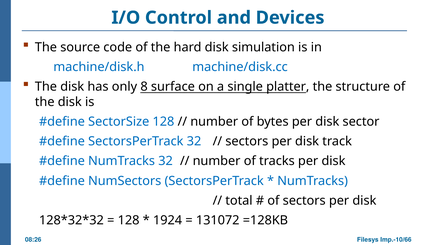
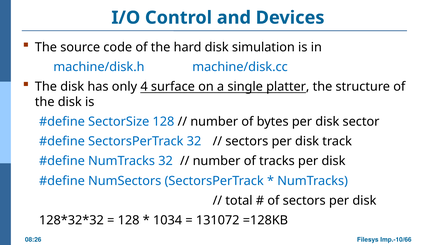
8: 8 -> 4 (144, 87)
1924: 1924 -> 1034 (168, 220)
